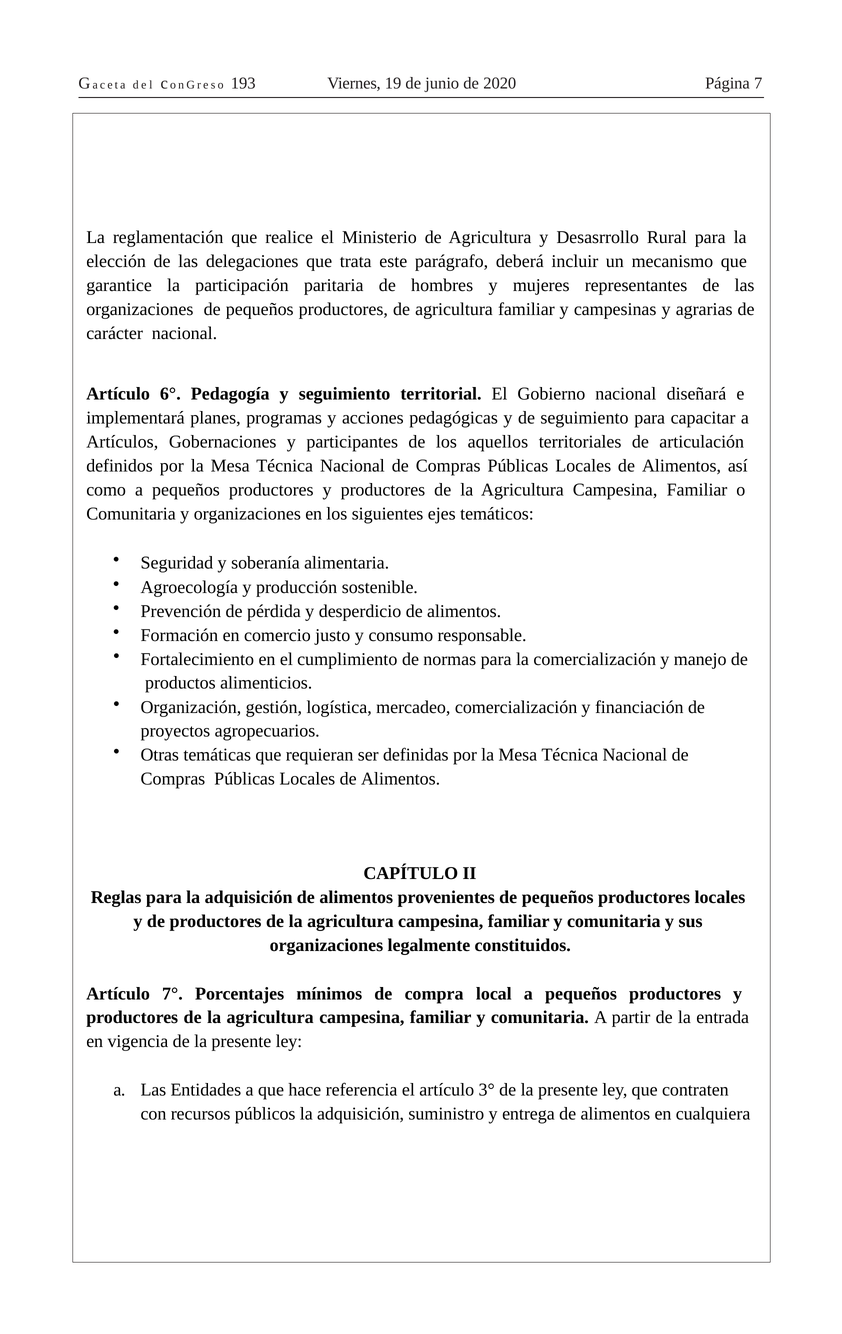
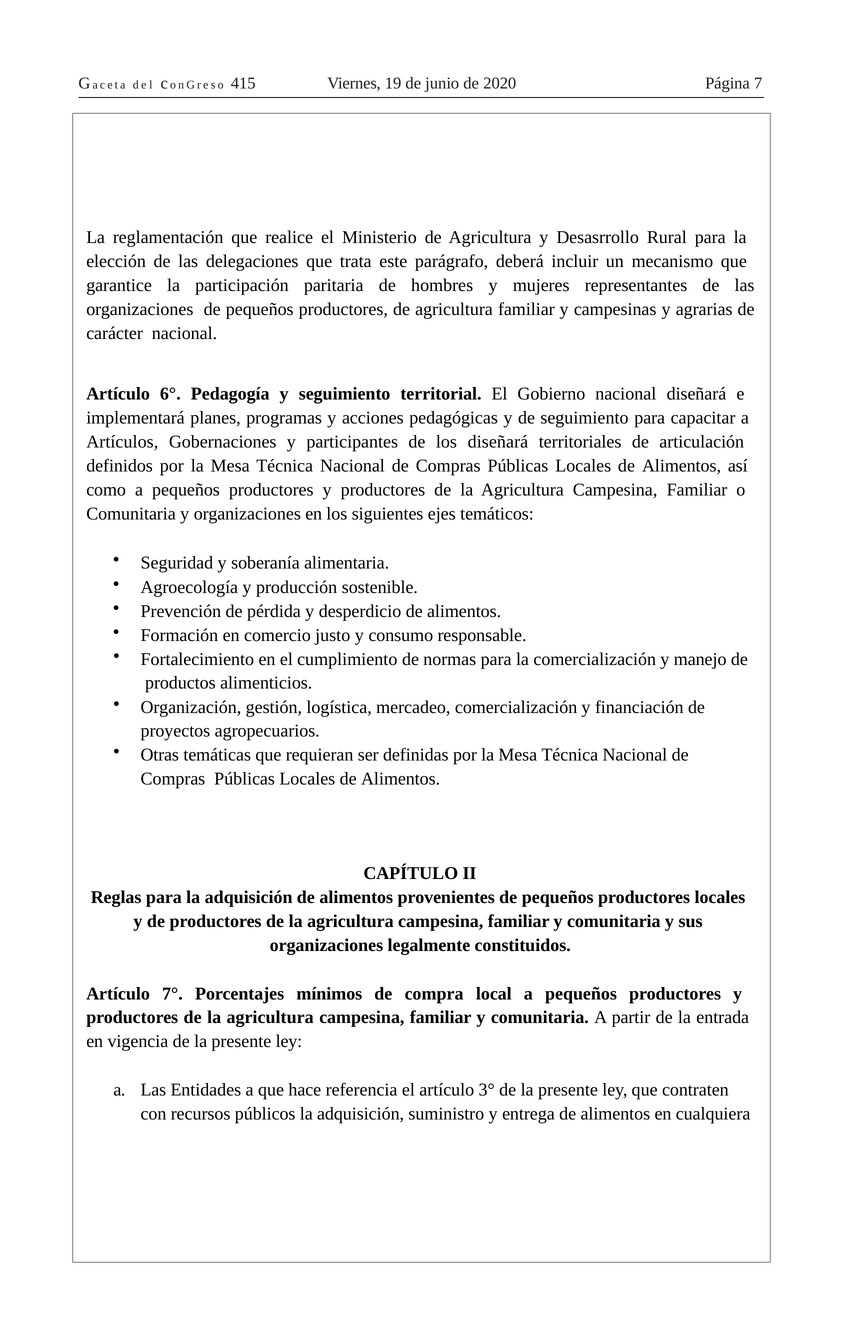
193: 193 -> 415 (243, 83)
los aquellos: aquellos -> diseñará (498, 442)
